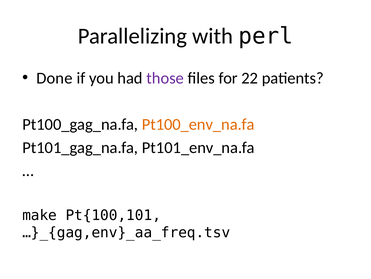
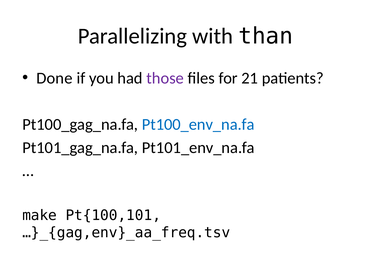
perl: perl -> than (266, 36)
22: 22 -> 21 (250, 78)
Pt100_env_na.fa colour: orange -> blue (198, 124)
